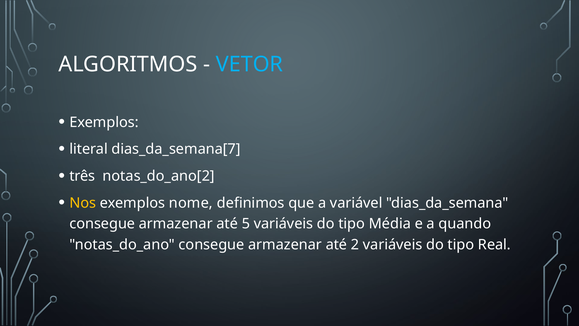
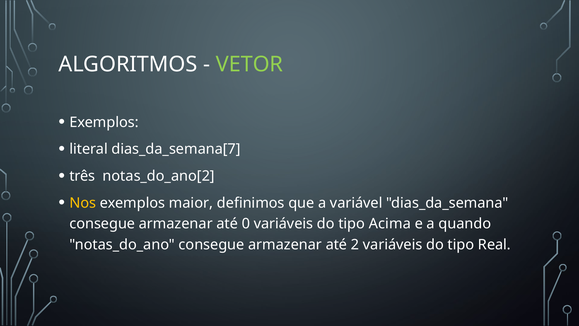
VETOR colour: light blue -> light green (249, 64)
nome: nome -> maior (191, 203)
5: 5 -> 0 (246, 224)
Média: Média -> Acima (390, 224)
